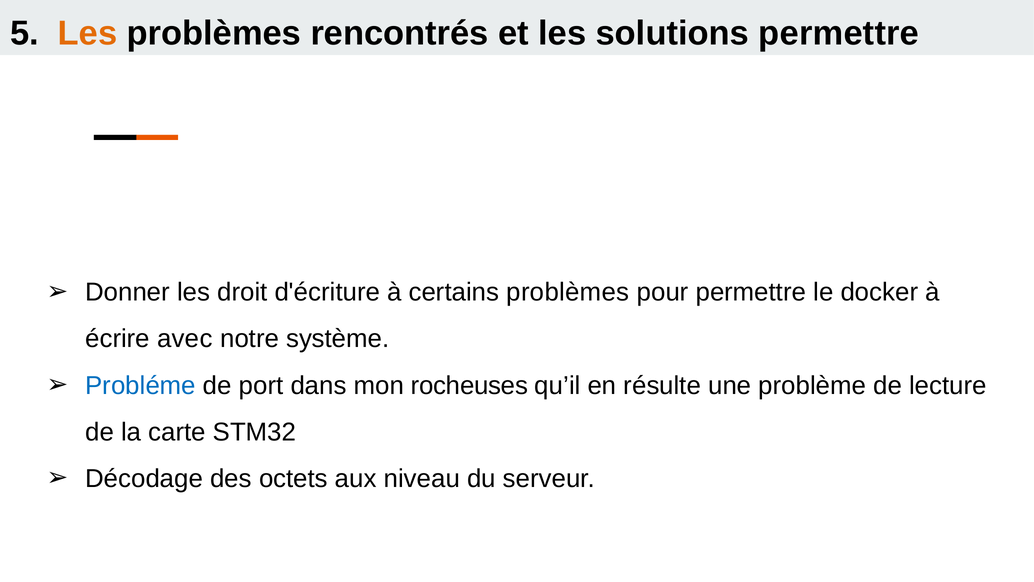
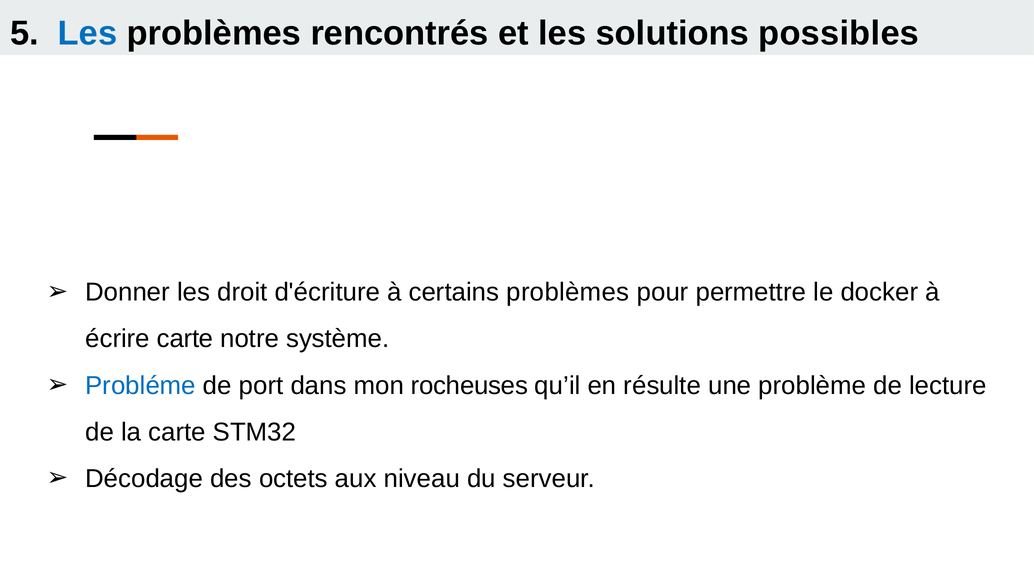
Les colour: orange -> blue (88, 33)
solutions permettre: permettre -> possibles (839, 33)
écrire avec: avec -> carte (185, 339)
